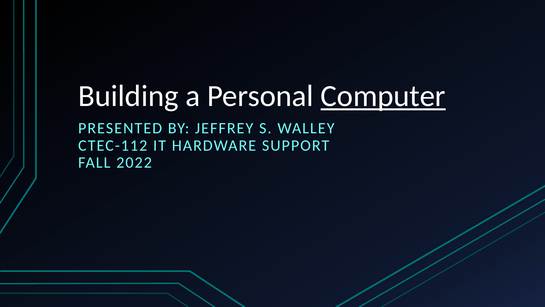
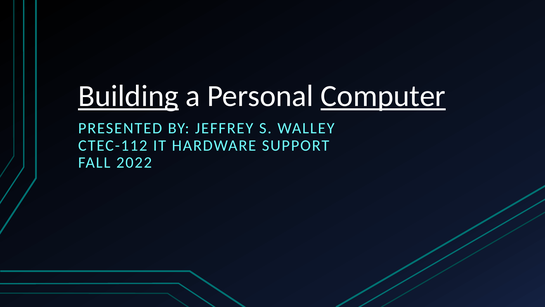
Building underline: none -> present (128, 96)
